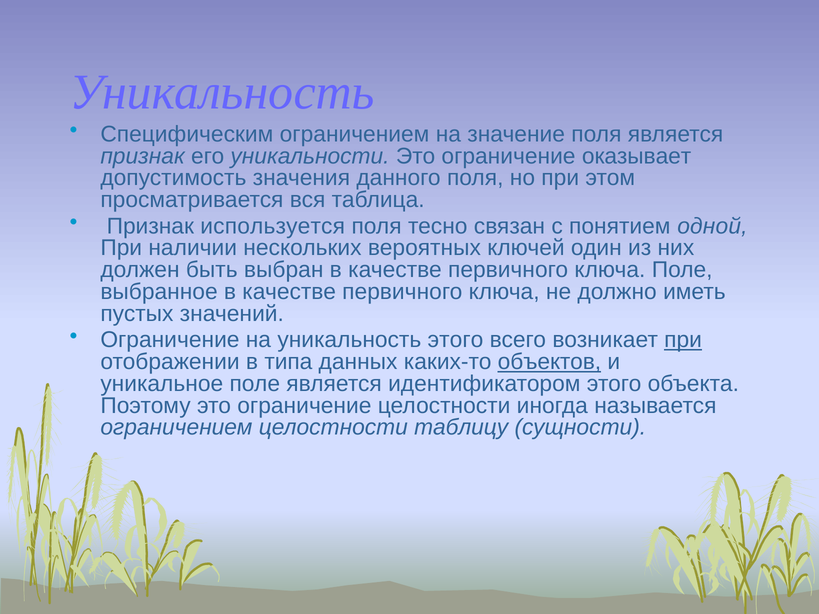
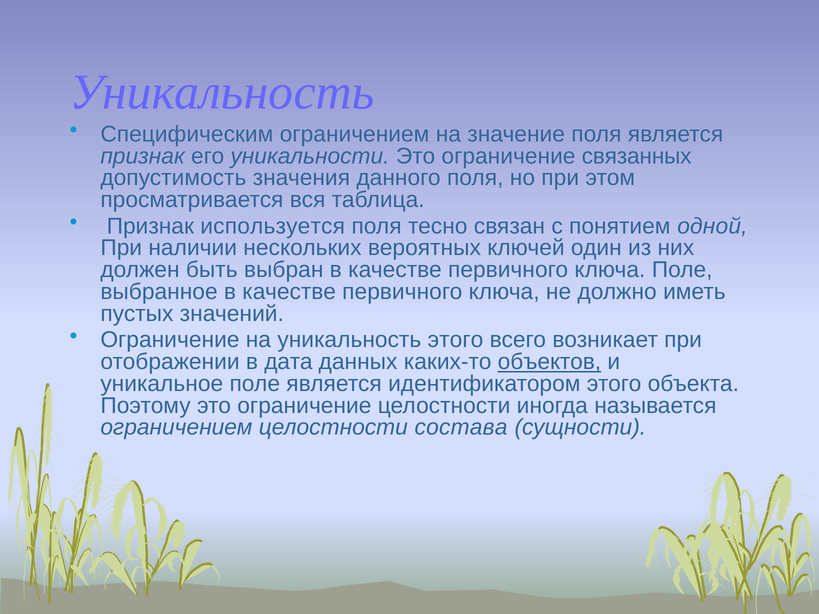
оказывает: оказывает -> связанных (637, 156)
при underline: present -> none (683, 340)
типа: типа -> дата (288, 362)
таблицу: таблицу -> состава (461, 428)
